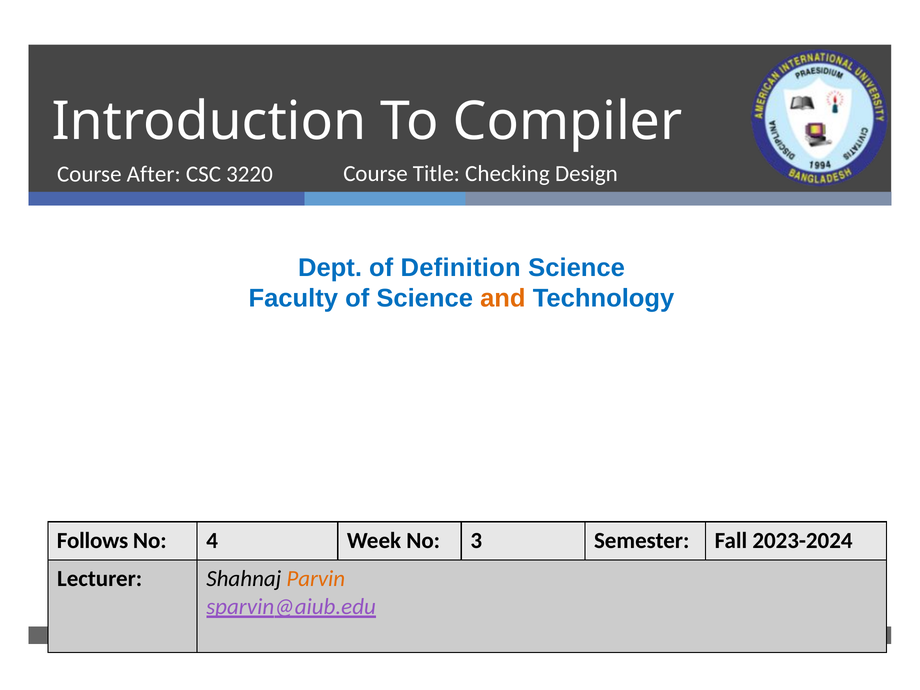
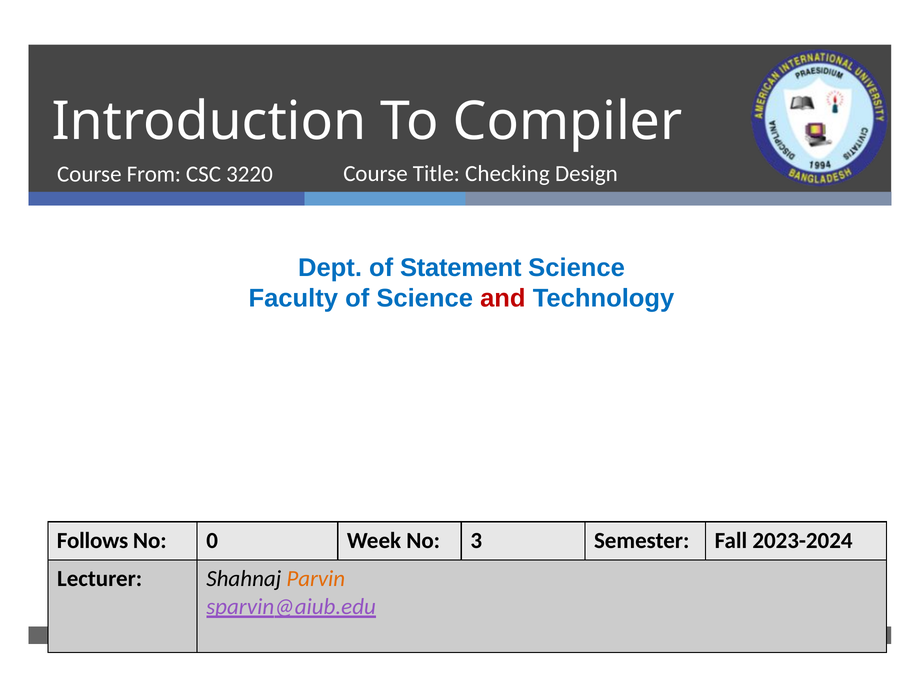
After: After -> From (154, 174)
Definition: Definition -> Statement (461, 268)
and colour: orange -> red (503, 298)
4: 4 -> 0 (212, 541)
